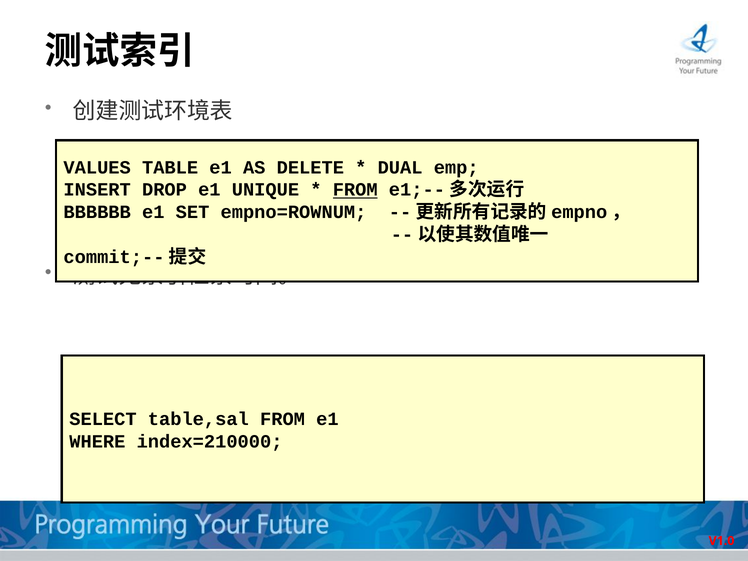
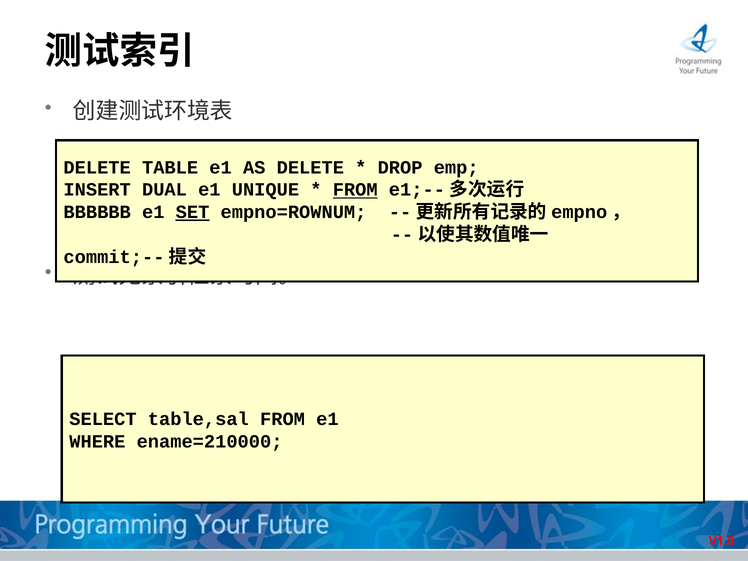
VALUES: VALUES -> DELETE (97, 167)
DUAL: DUAL -> DROP (400, 167)
DROP: DROP -> DUAL (164, 190)
SET underline: none -> present (193, 212)
index=210000: index=210000 -> ename=210000 (210, 441)
